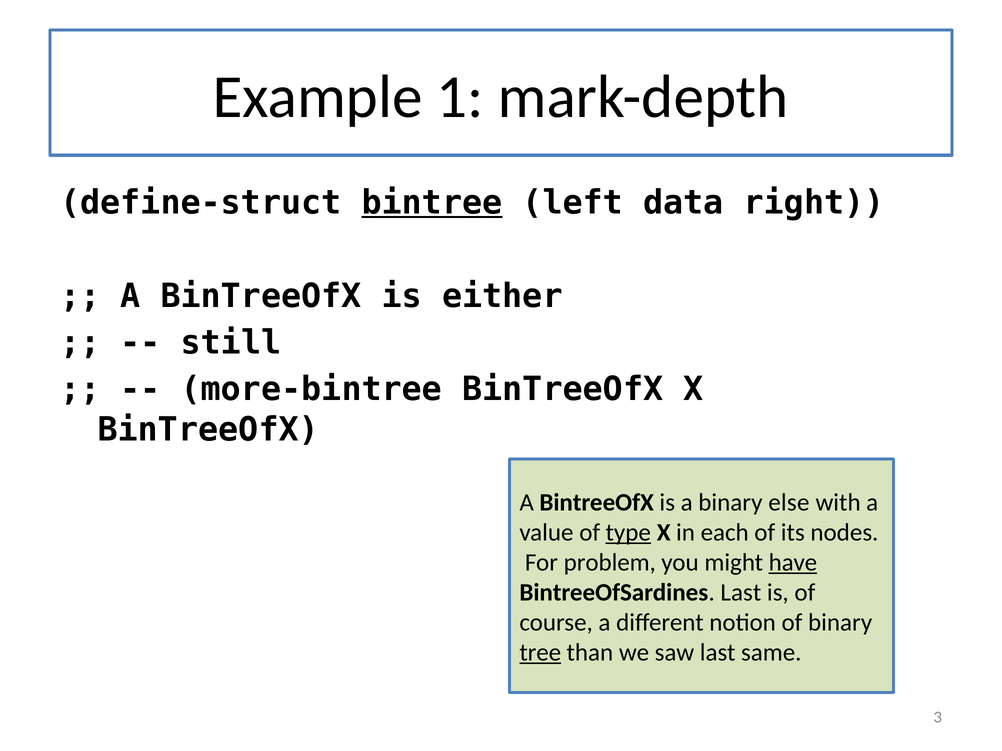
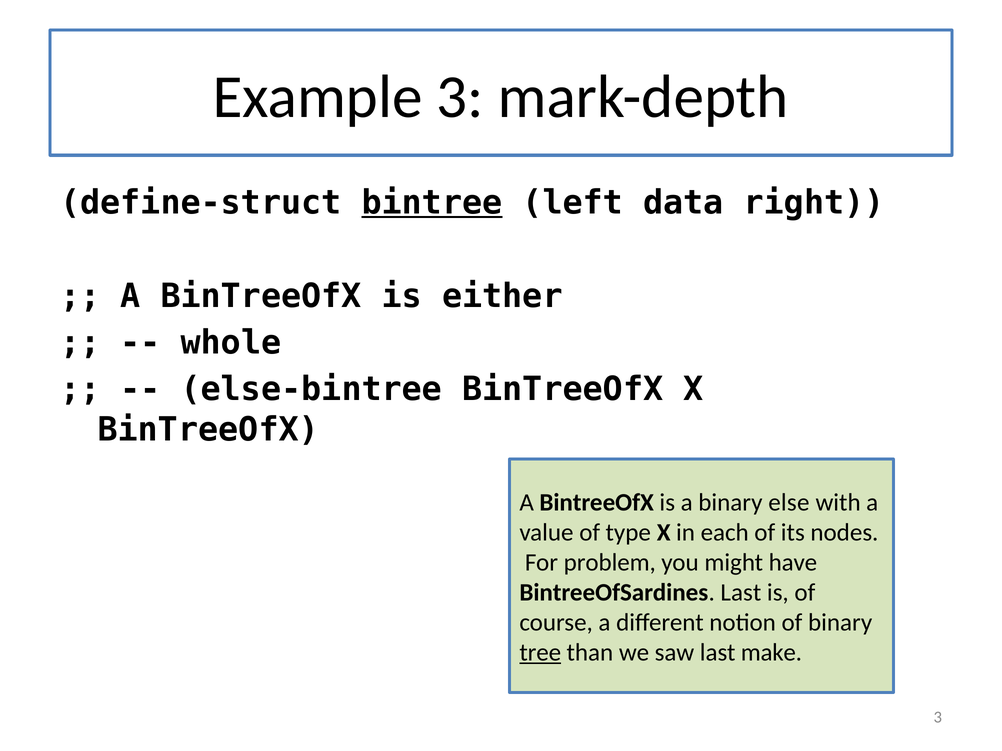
Example 1: 1 -> 3 (460, 97)
still: still -> whole (231, 343)
more-bintree: more-bintree -> else-bintree (311, 390)
type underline: present -> none (628, 533)
have underline: present -> none (793, 563)
same: same -> make (771, 653)
